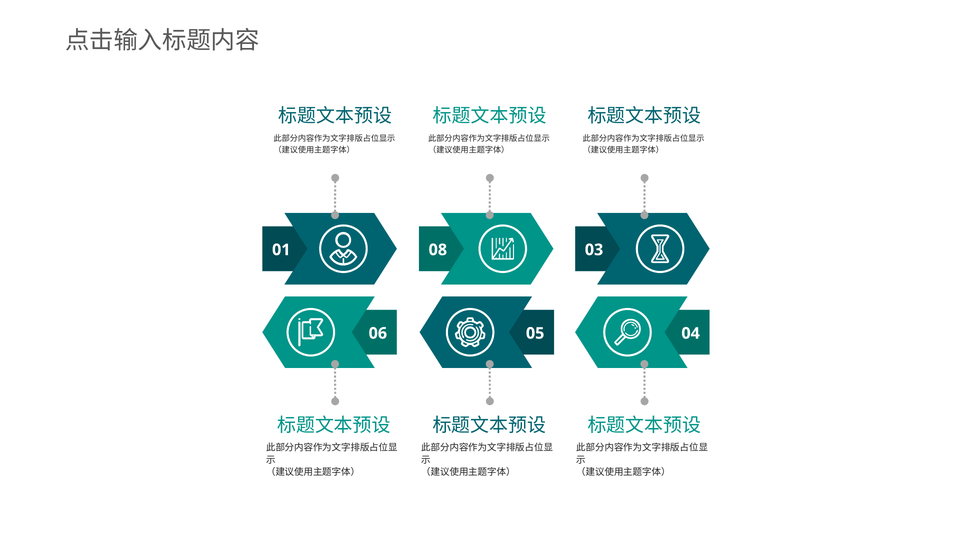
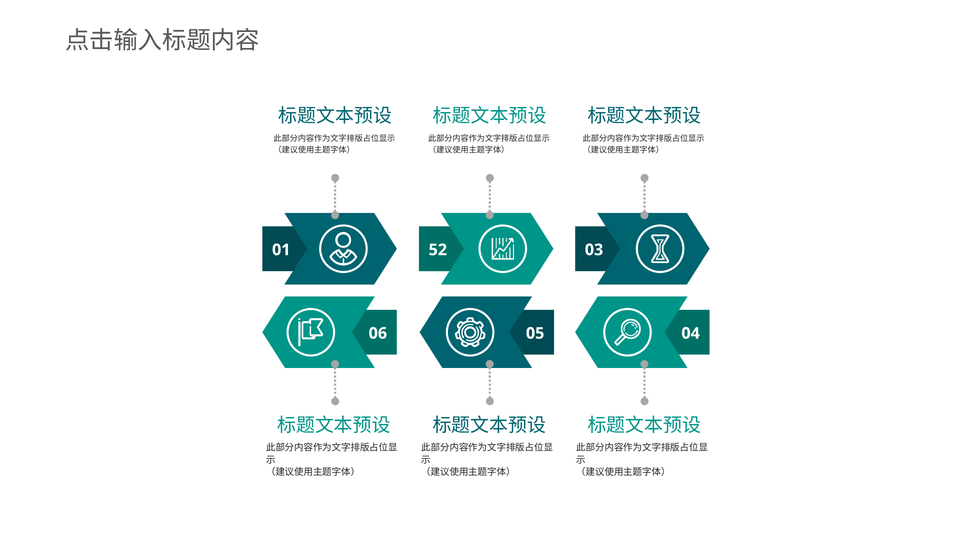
08: 08 -> 52 (438, 250)
